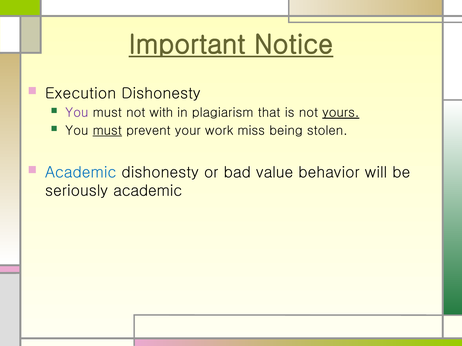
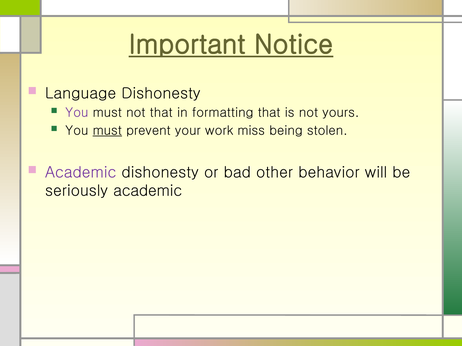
Execution: Execution -> Language (81, 93)
not with: with -> that (161, 113)
plagiarism: plagiarism -> formatting (223, 113)
yours underline: present -> none (341, 113)
Academic colour: blue -> purple (81, 173)
value: value -> other (275, 173)
